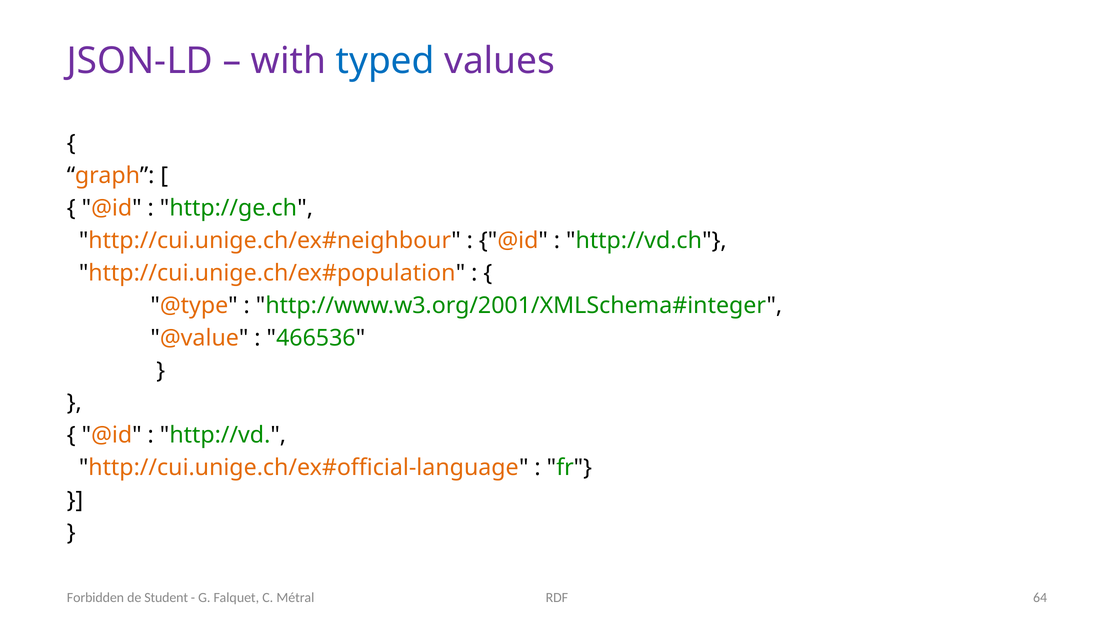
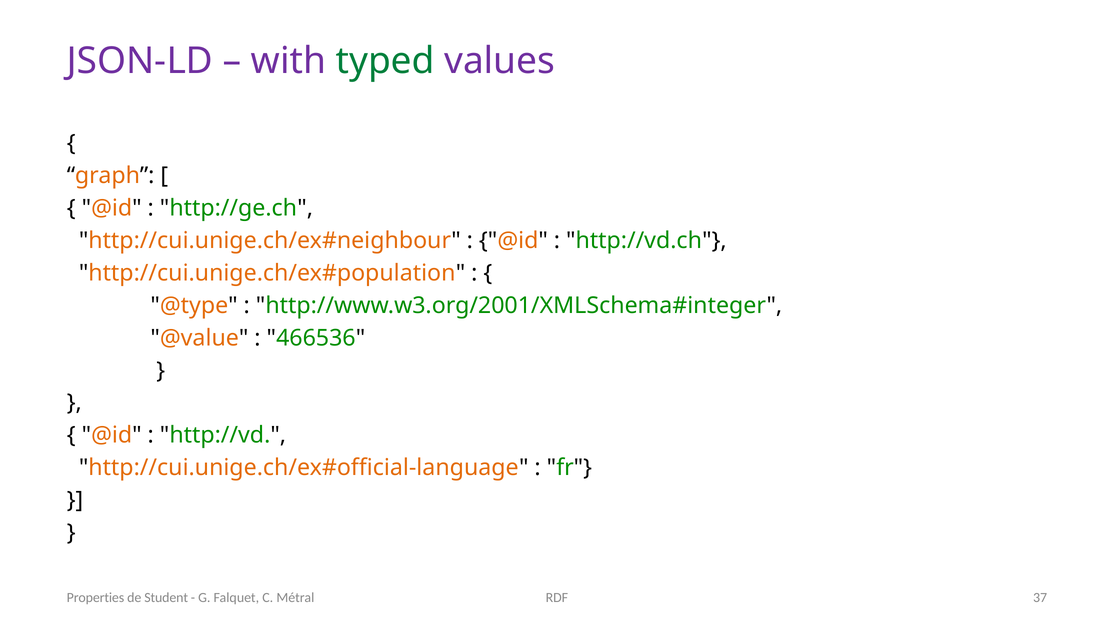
typed colour: blue -> green (385, 61)
Forbidden: Forbidden -> Properties (95, 598)
64: 64 -> 37 (1040, 598)
